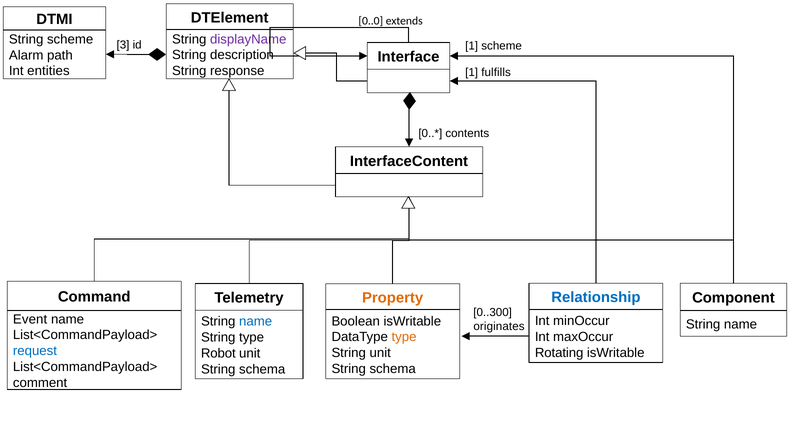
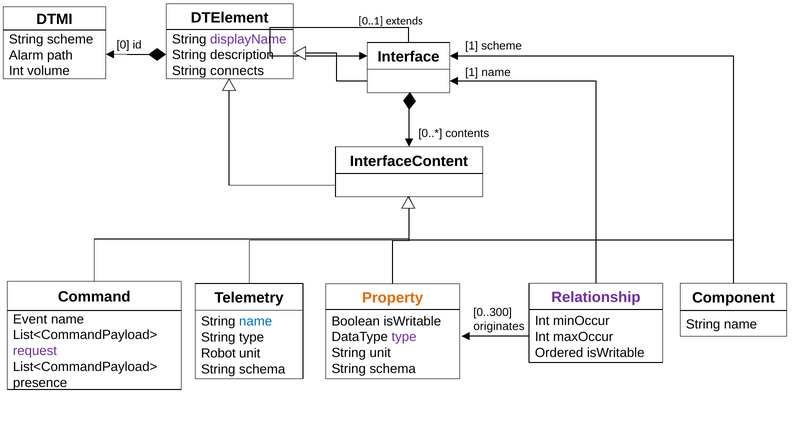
0..0: 0..0 -> 0..1 (371, 21)
3: 3 -> 0 (123, 45)
response: response -> connects (237, 71)
entities: entities -> volume (48, 71)
1 fulfills: fulfills -> name (496, 72)
Relationship colour: blue -> purple (596, 297)
type colour: orange -> purple (404, 337)
request colour: blue -> purple (35, 351)
Rotating: Rotating -> Ordered (559, 353)
comment: comment -> presence (40, 382)
